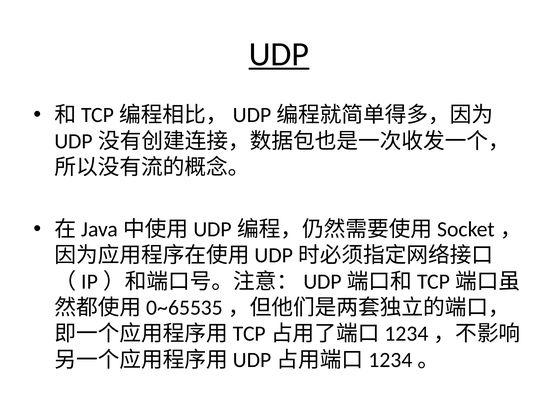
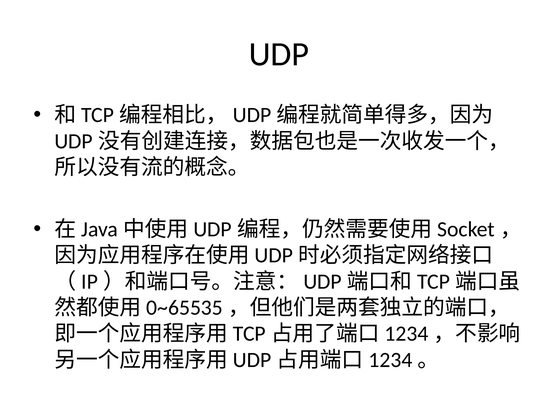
UDP underline: present -> none (279, 54)
